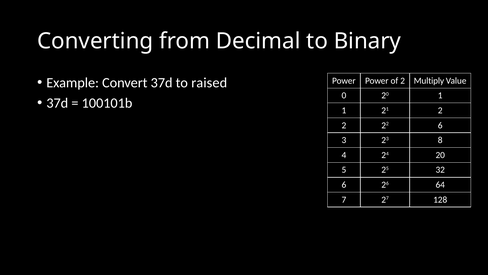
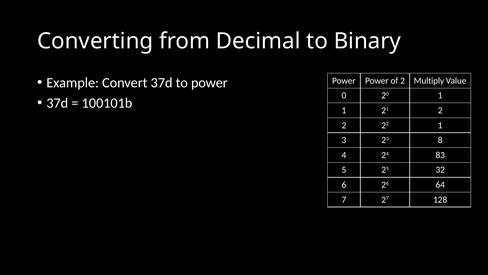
to raised: raised -> power (209, 82)
22 6: 6 -> 1 (440, 125)
24 20: 20 -> 83 (440, 155)
